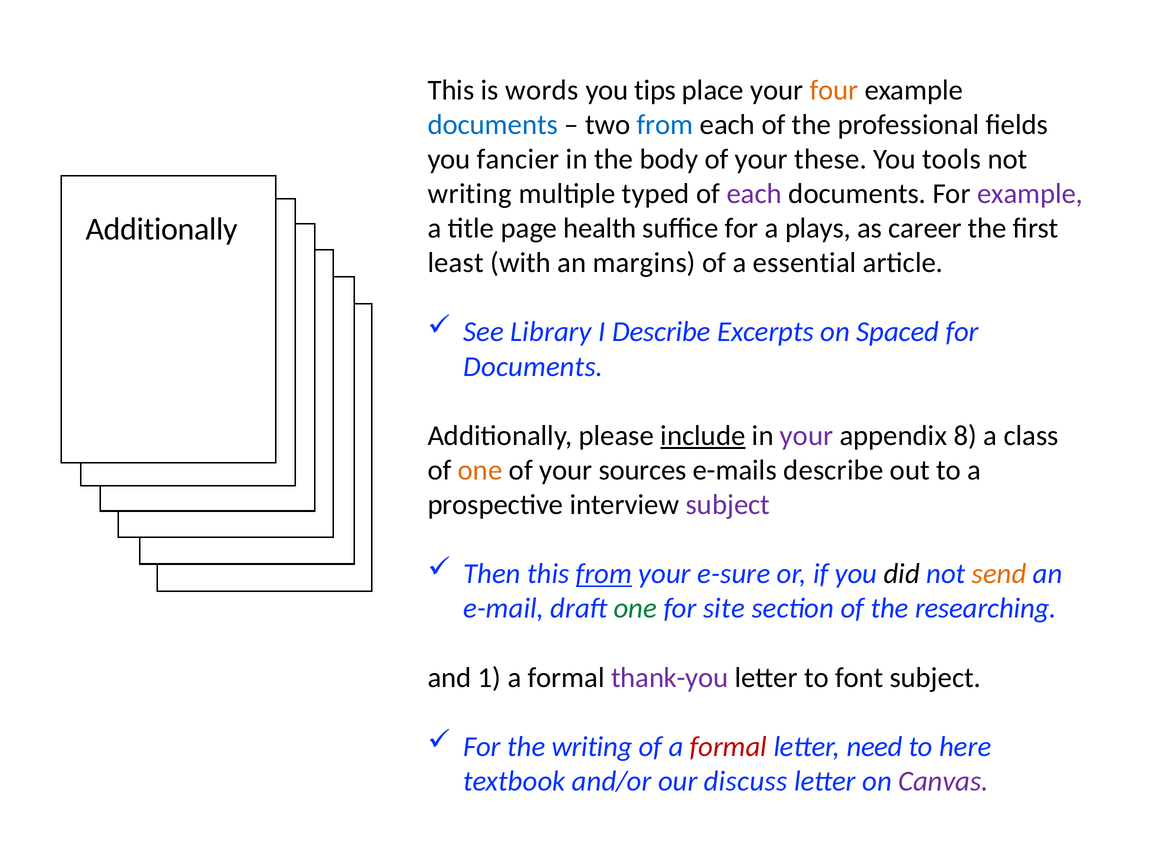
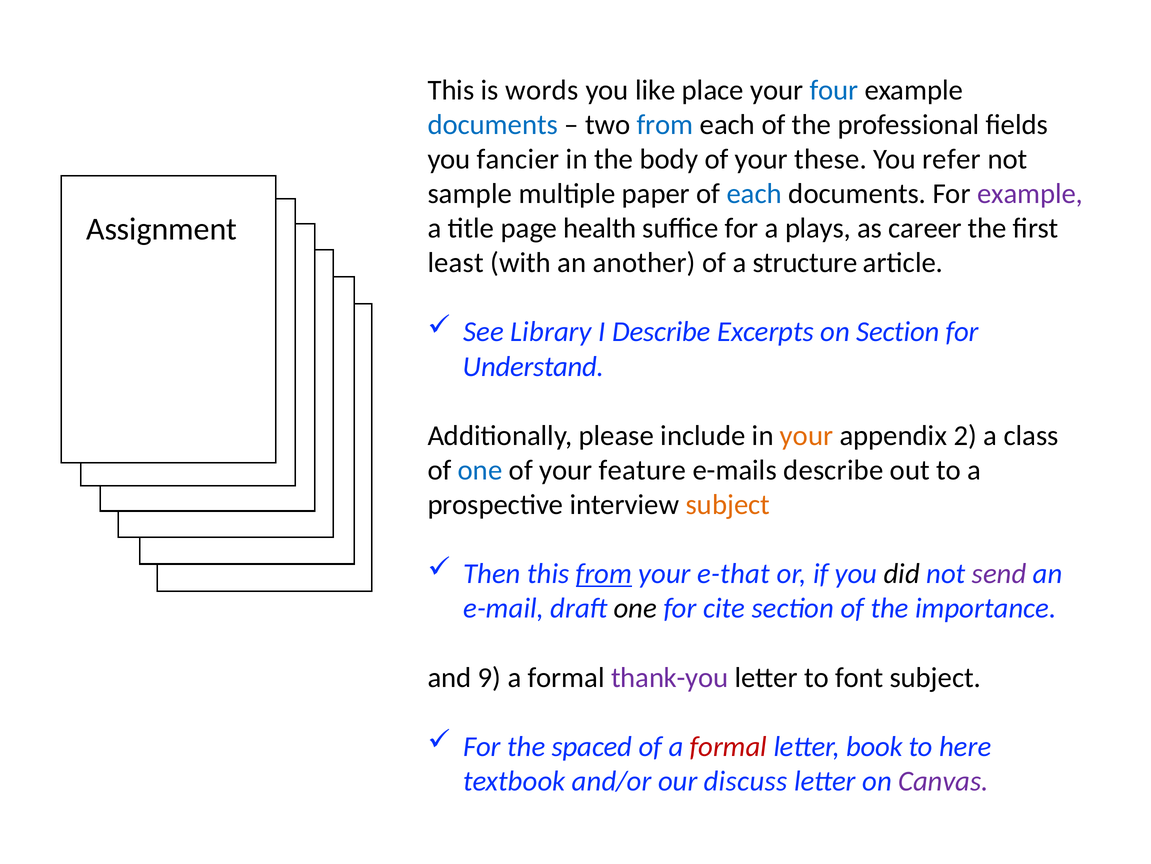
tips: tips -> like (655, 90)
four colour: orange -> blue (834, 90)
tools: tools -> refer (951, 159)
writing: writing -> sample (470, 194)
typed: typed -> paper (656, 194)
each colour: purple -> blue (754, 194)
Additionally: Additionally -> Assignment (162, 229)
margins: margins -> another (644, 263)
essential: essential -> structure (805, 263)
on Spaced: Spaced -> Section (898, 332)
Documents: Documents -> Understand (534, 366)
include underline: present -> none (703, 435)
your colour: purple -> orange (807, 435)
8: 8 -> 2 (965, 435)
one colour: orange -> blue (480, 470)
sources: sources -> feature (642, 470)
subject colour: purple -> orange (728, 504)
e-sure: e-sure -> e-that (734, 573)
send colour: orange -> purple (999, 573)
one colour: green -> black (635, 608)
site: site -> cite (724, 608)
researching: researching -> importance (986, 608)
1: 1 -> 9 (489, 677)
the writing: writing -> spaced (592, 746)
need: need -> book (875, 746)
